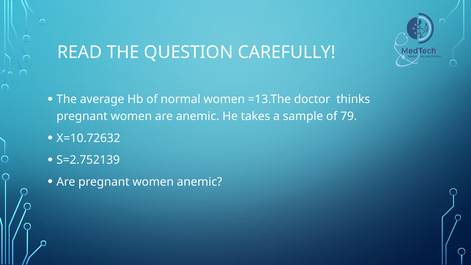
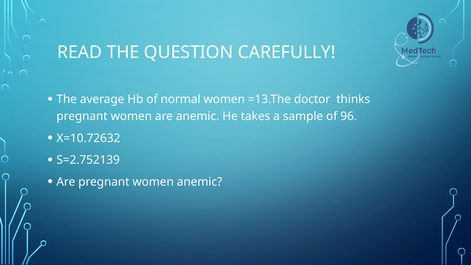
79: 79 -> 96 (349, 116)
